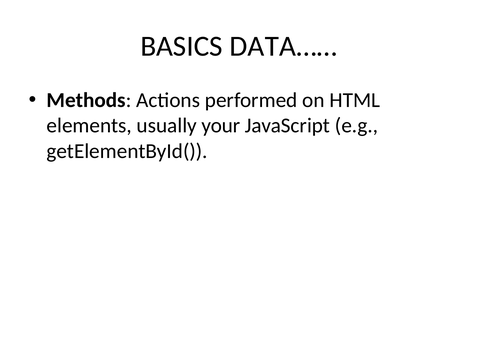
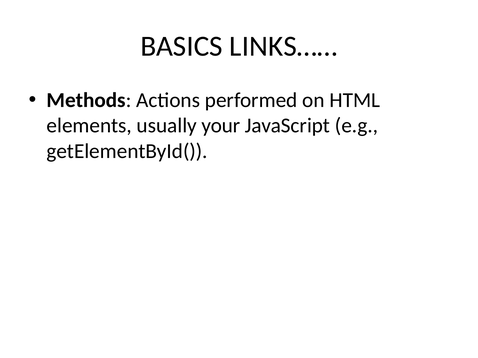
DATA……: DATA…… -> LINKS…… (283, 46)
